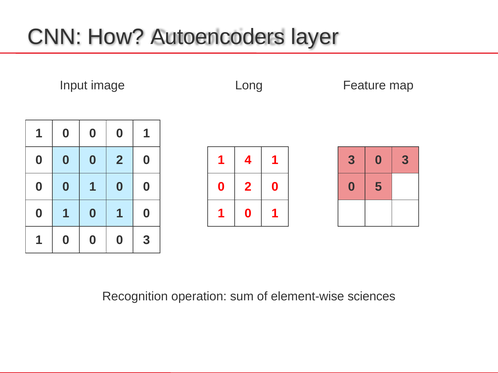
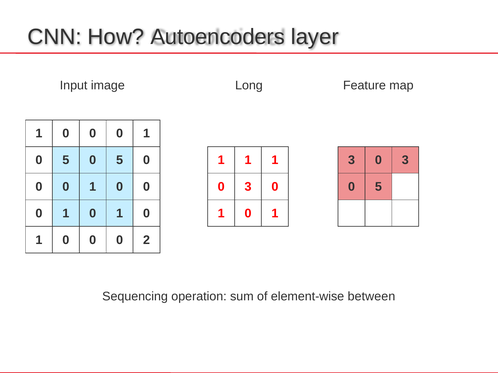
0: 0 -> 5 (66, 160)
2: 2 -> 5 (120, 160)
4: 4 -> 1 (248, 160)
2: 2 -> 3 (248, 187)
0 0 3: 3 -> 2 (146, 240)
Recognition: Recognition -> Sequencing (135, 297)
sciences: sciences -> between (371, 297)
